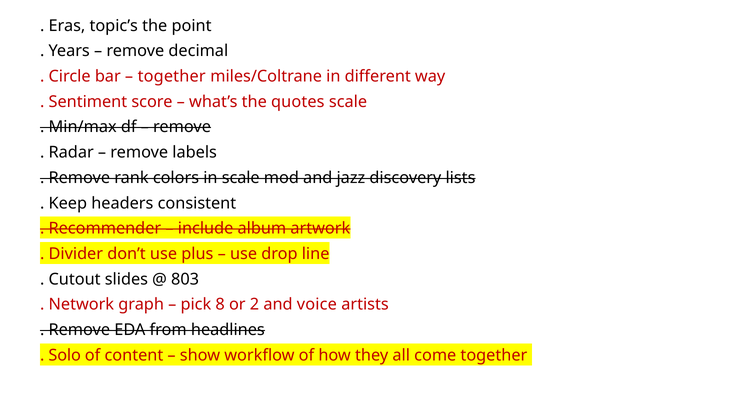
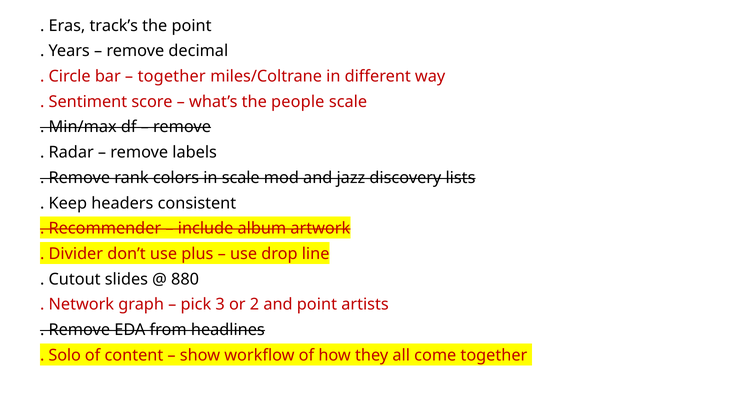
topic’s: topic’s -> track’s (114, 26)
quotes: quotes -> people (298, 102)
803: 803 -> 880 (185, 279)
8: 8 -> 3 (220, 305)
and voice: voice -> point (317, 305)
